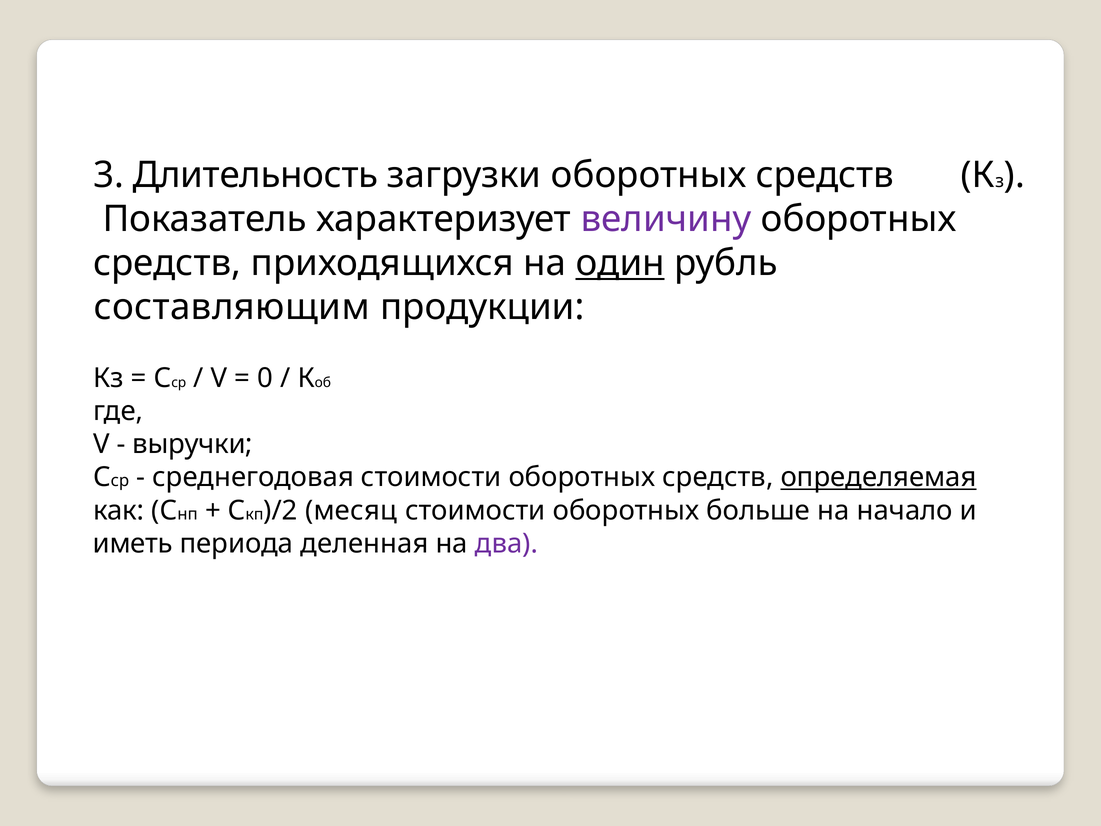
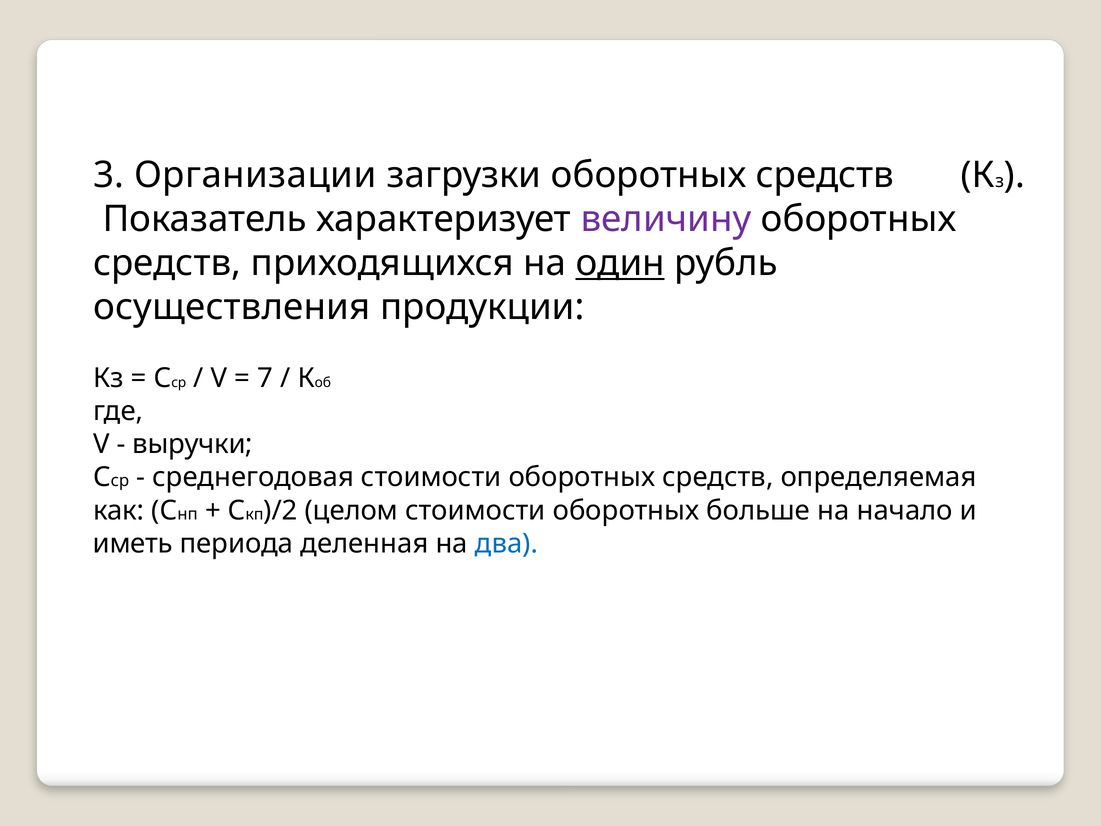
Длительность: Длительность -> Организации (255, 175)
составляющим: составляющим -> осуществления (232, 307)
0: 0 -> 7 (265, 378)
определяемая underline: present -> none (879, 477)
месяц: месяц -> целом (351, 510)
два colour: purple -> blue (507, 543)
